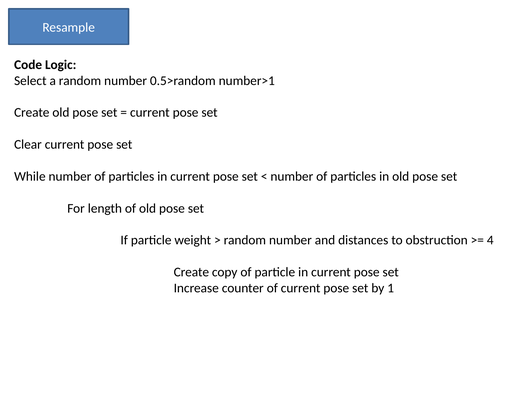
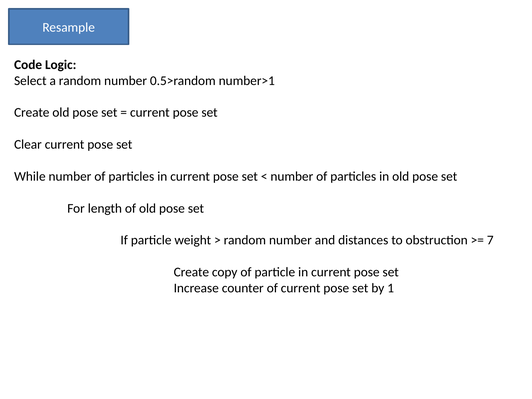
4: 4 -> 7 (490, 240)
